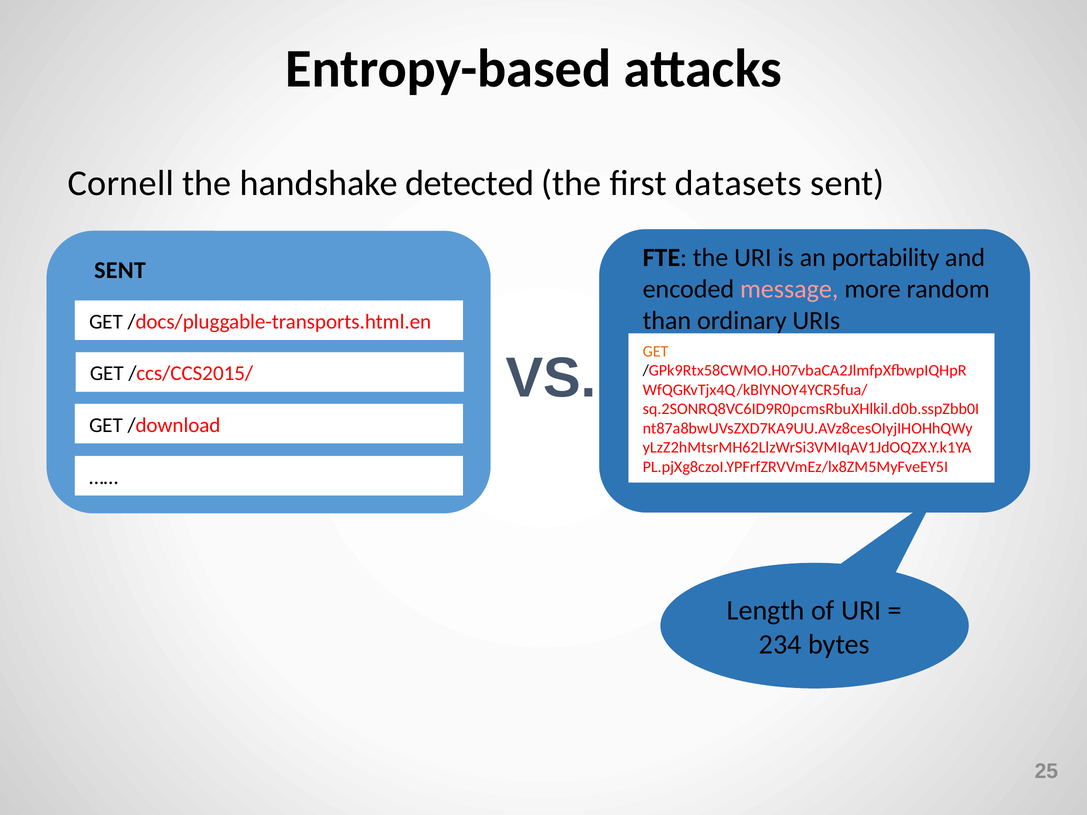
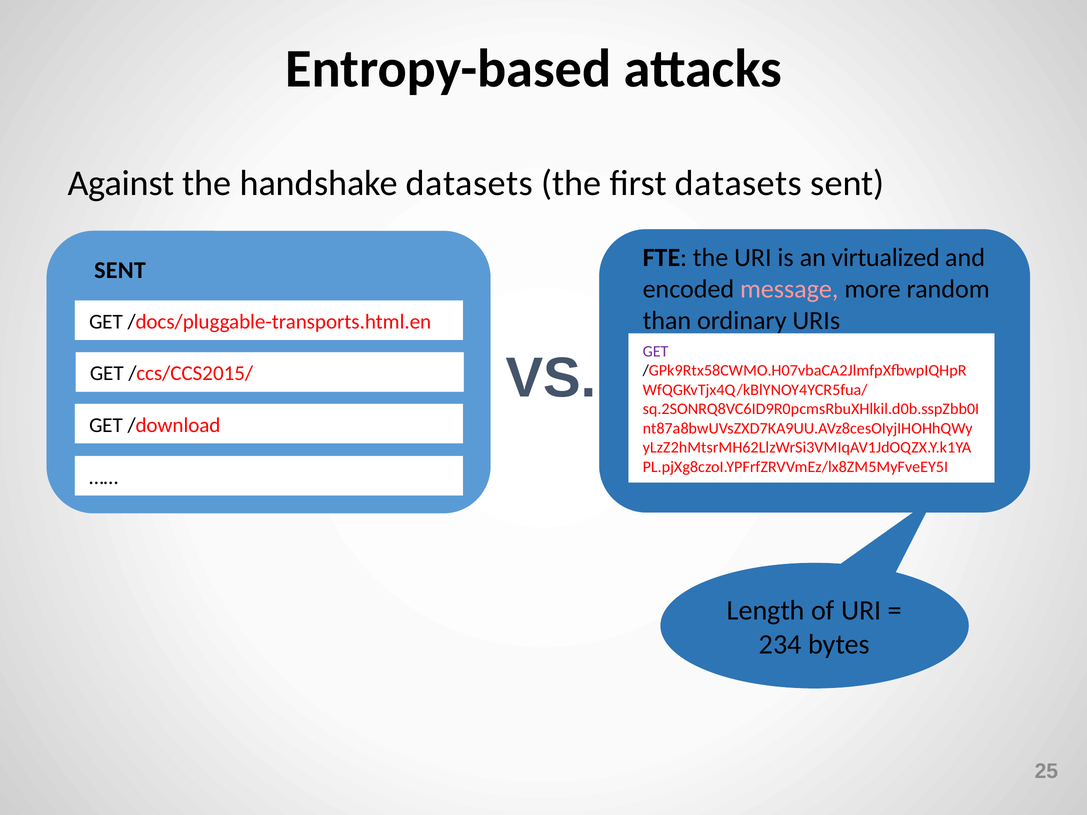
Cornell: Cornell -> Against (121, 183)
handshake detected: detected -> datasets (469, 183)
portability: portability -> virtualized (886, 258)
GET colour: orange -> purple (656, 351)
